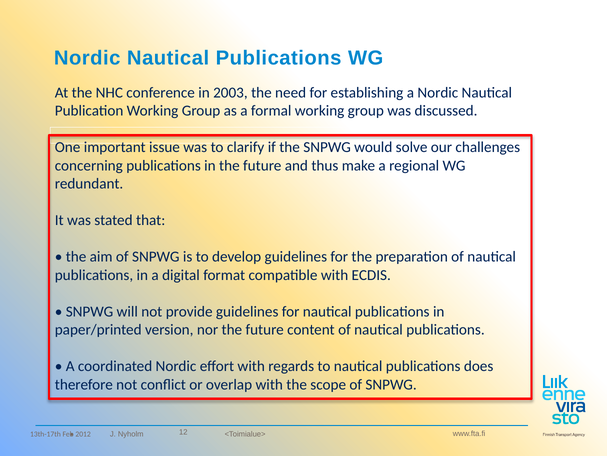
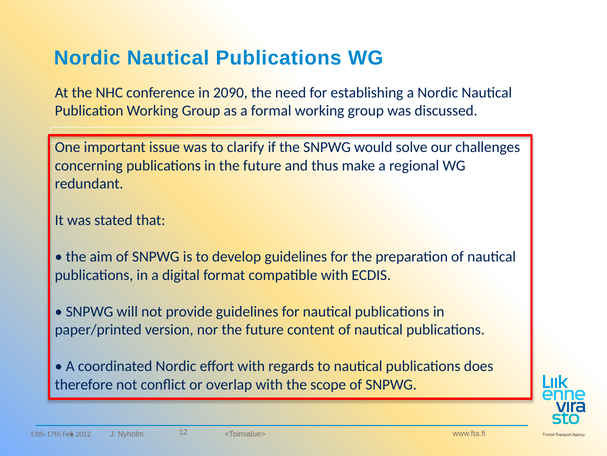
2003: 2003 -> 2090 (230, 93)
